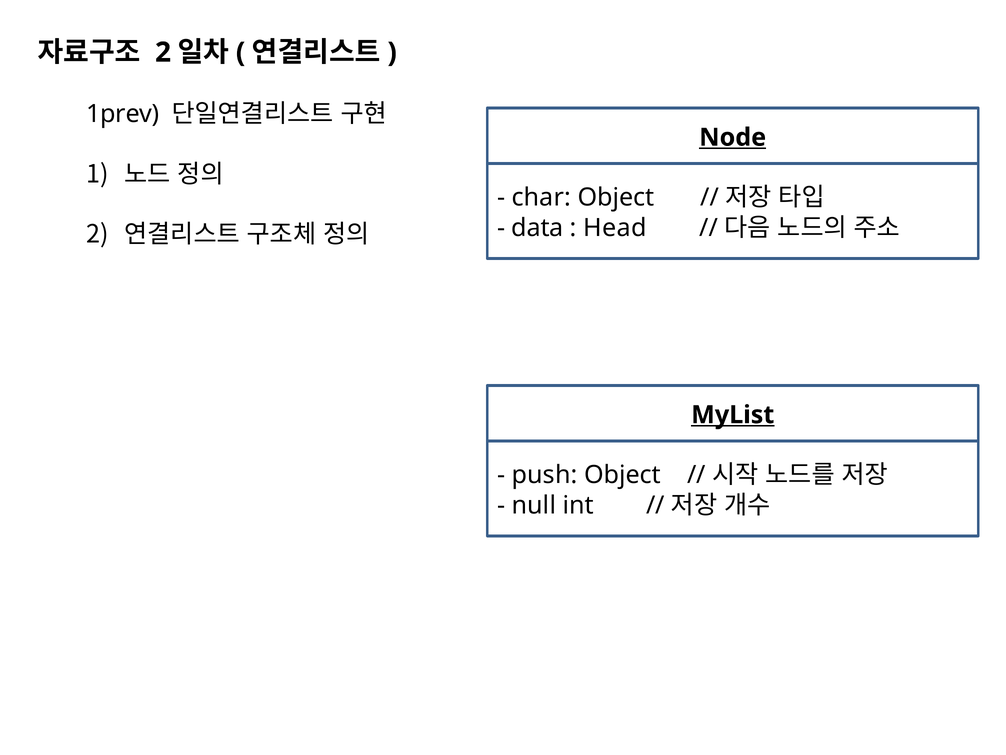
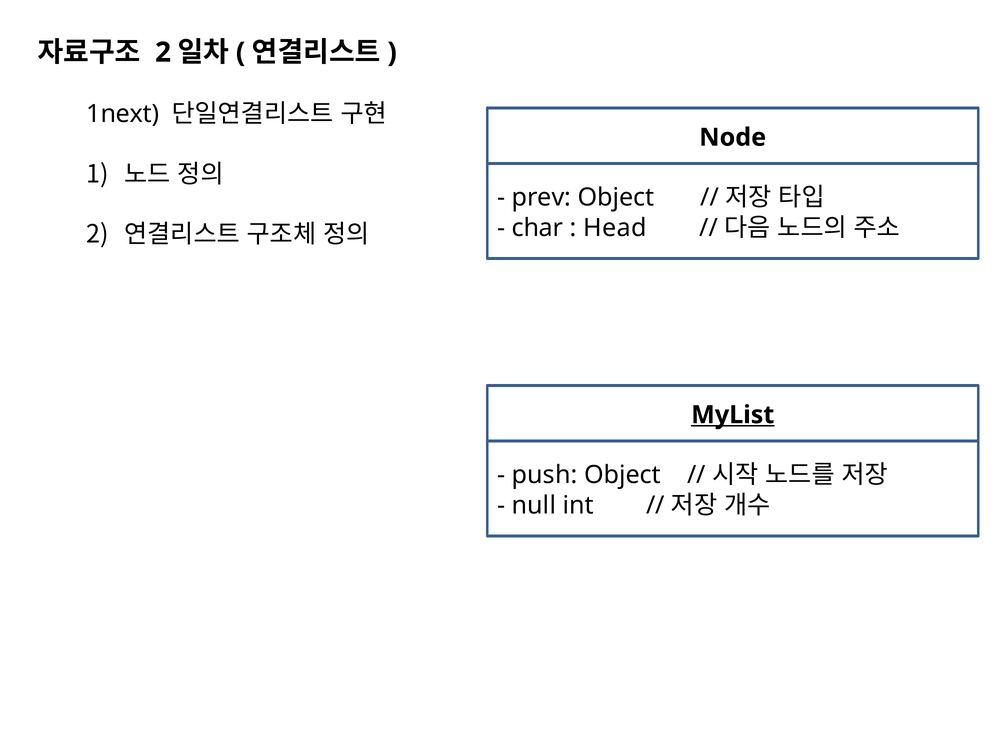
1prev: 1prev -> 1next (123, 114)
Node underline: present -> none (733, 137)
char: char -> prev (541, 197)
data: data -> char (537, 228)
